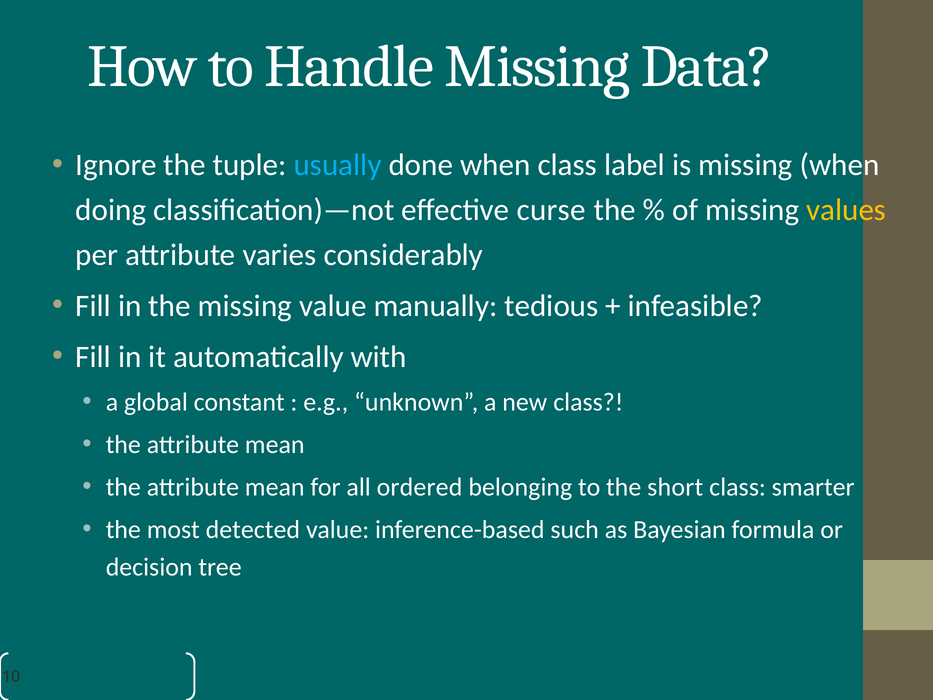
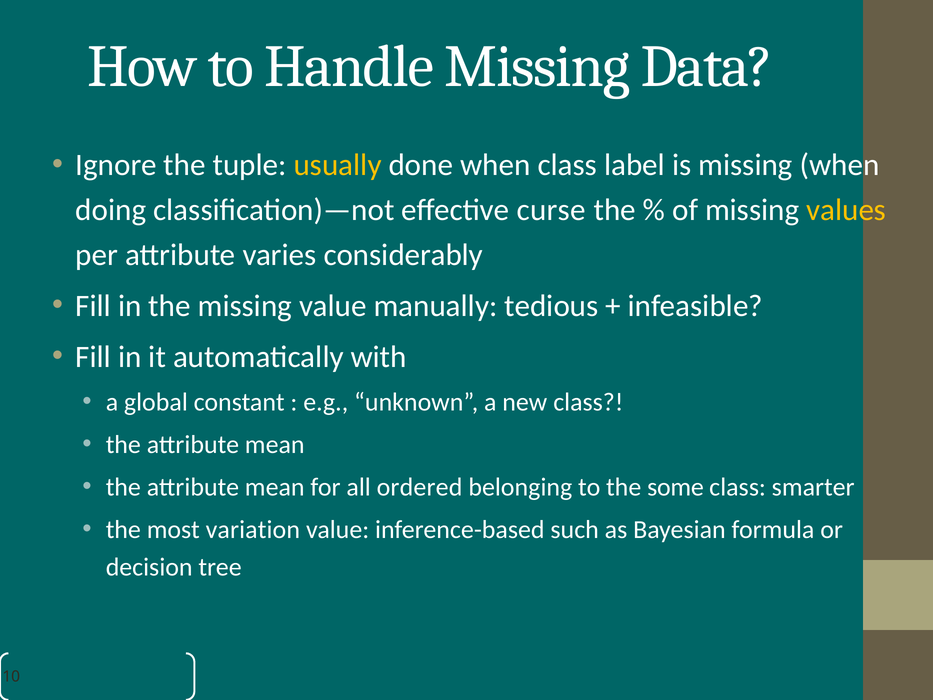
usually colour: light blue -> yellow (338, 165)
short: short -> some (675, 487)
detected: detected -> variation (253, 530)
